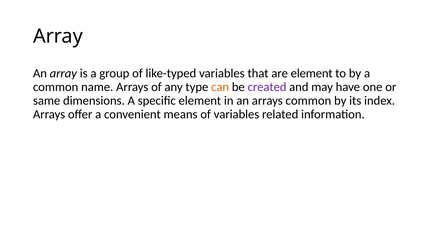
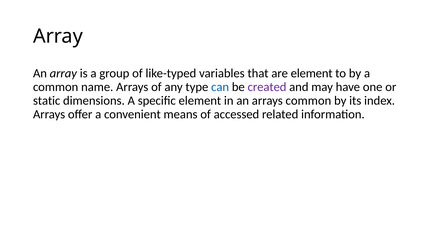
can colour: orange -> blue (220, 87)
same: same -> static (47, 100)
of variables: variables -> accessed (236, 114)
